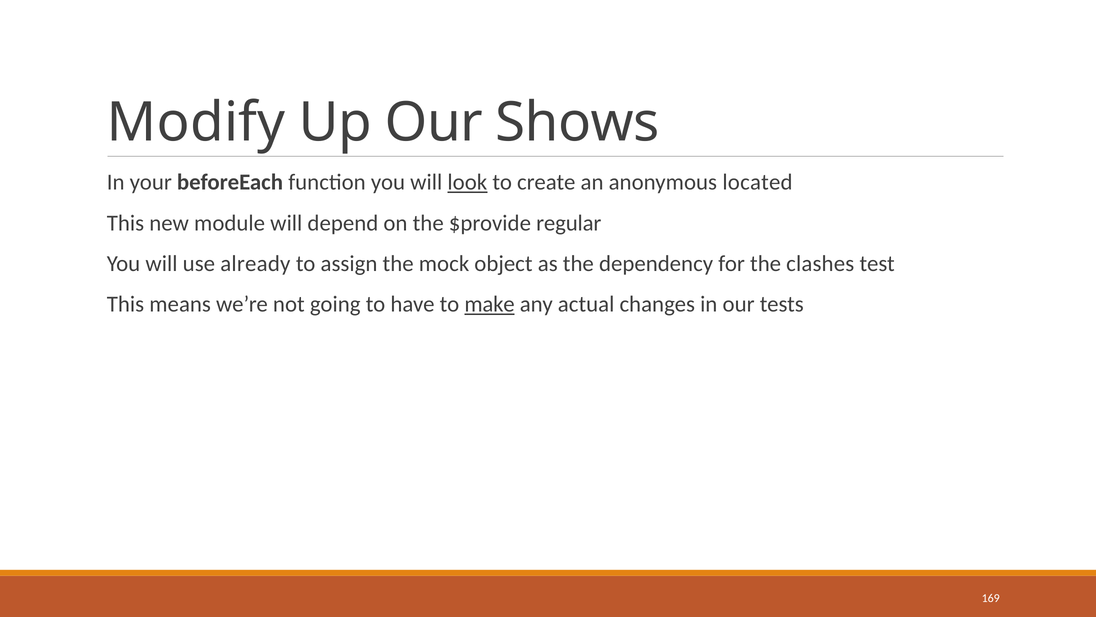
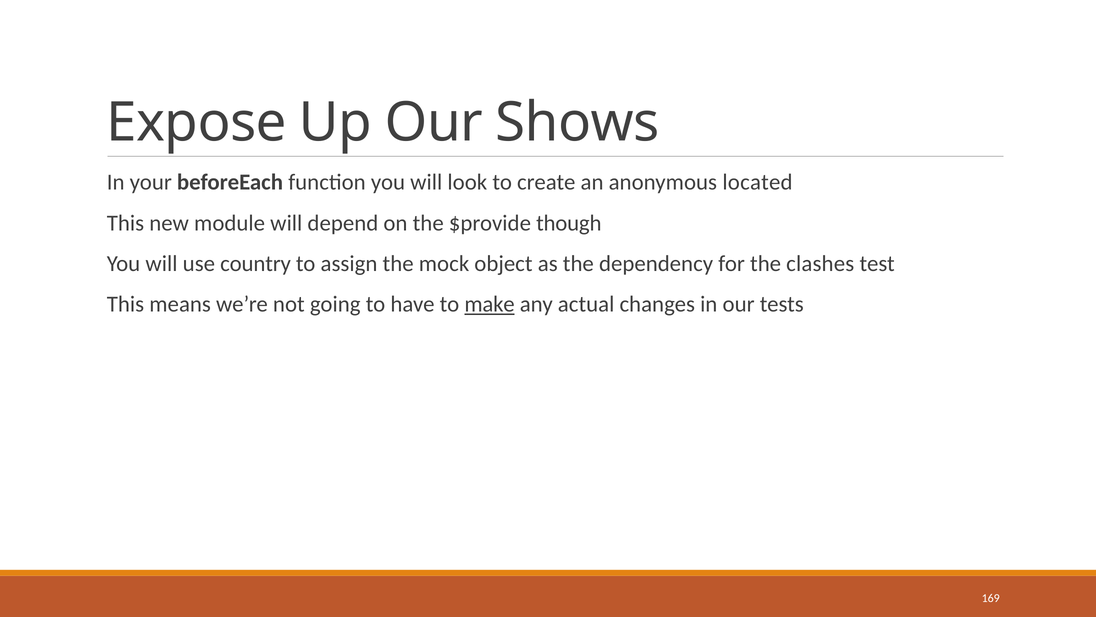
Modify: Modify -> Expose (196, 123)
look underline: present -> none (467, 182)
regular: regular -> though (569, 223)
already: already -> country (256, 264)
